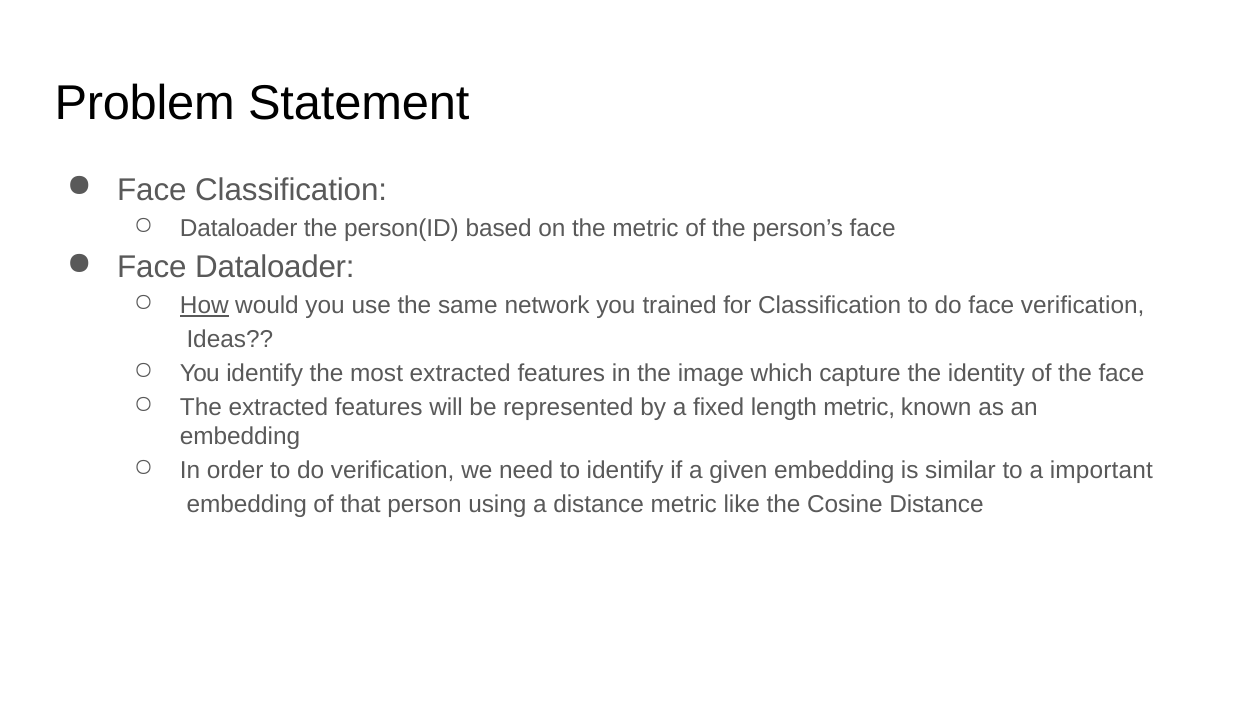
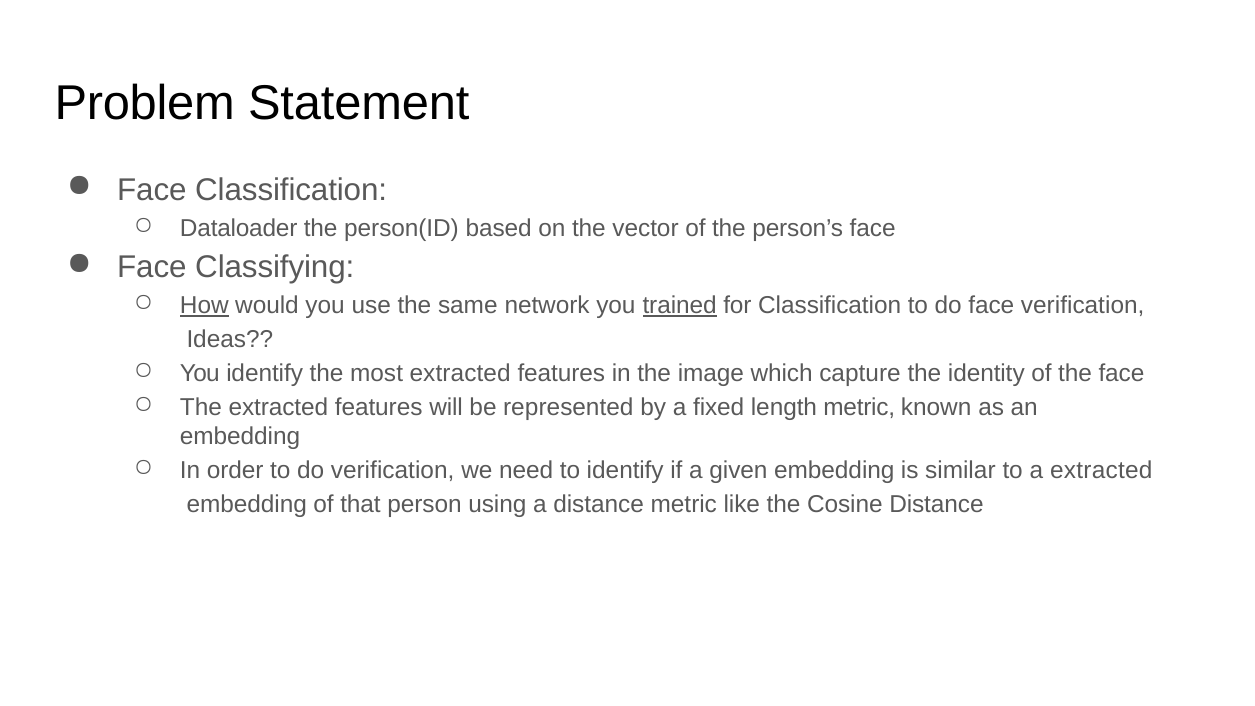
the metric: metric -> vector (646, 228)
Face Dataloader: Dataloader -> Classifying (275, 267)
trained underline: none -> present (680, 305)
a important: important -> extracted (1101, 471)
